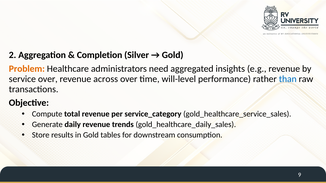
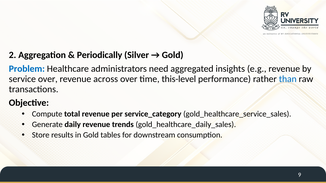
Completion: Completion -> Periodically (100, 55)
Problem colour: orange -> blue (27, 69)
will-level: will-level -> this-level (179, 79)
